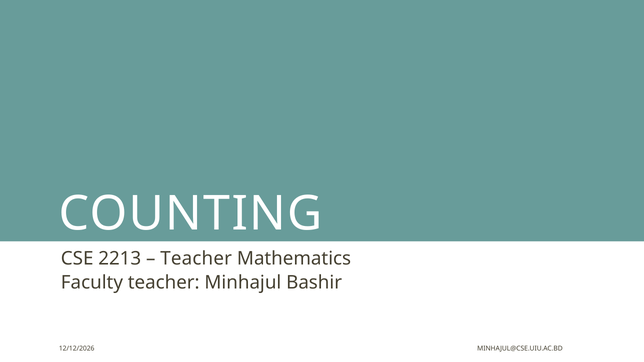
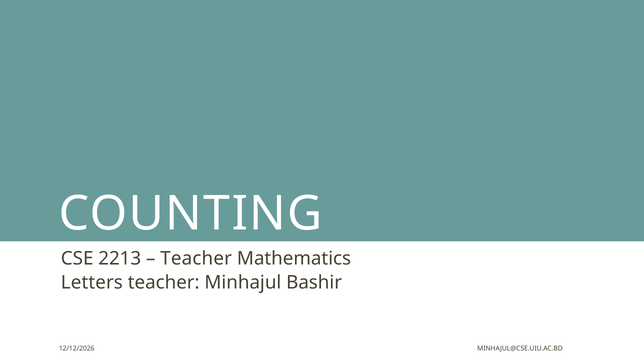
Faculty: Faculty -> Letters (92, 283)
